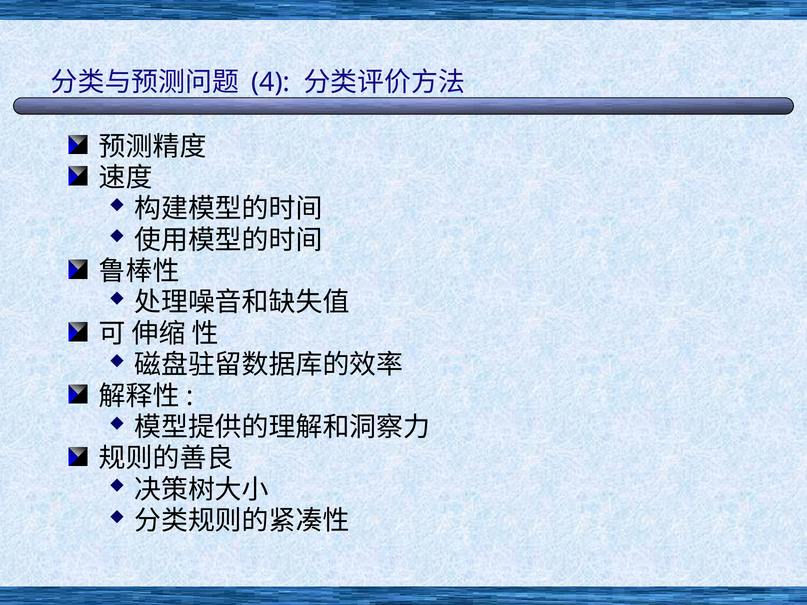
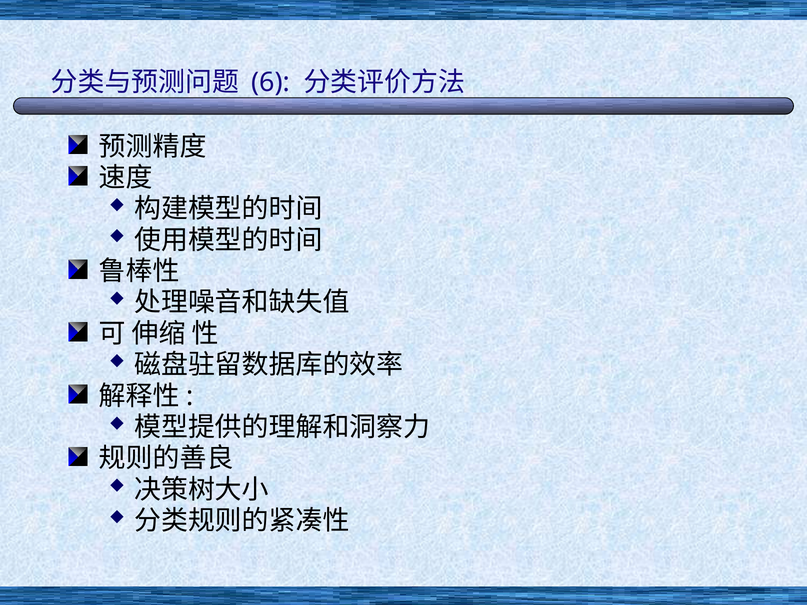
4: 4 -> 6 (271, 82)
